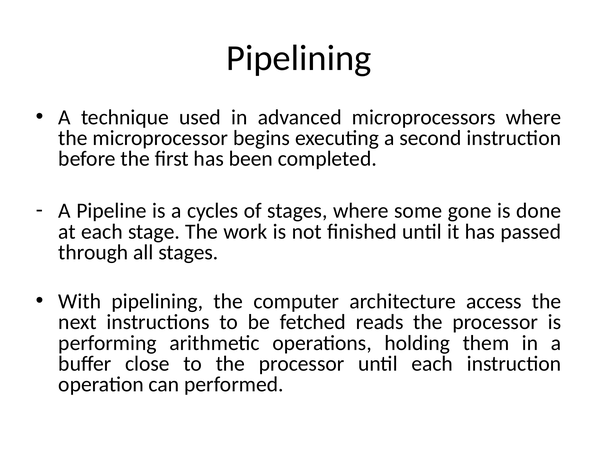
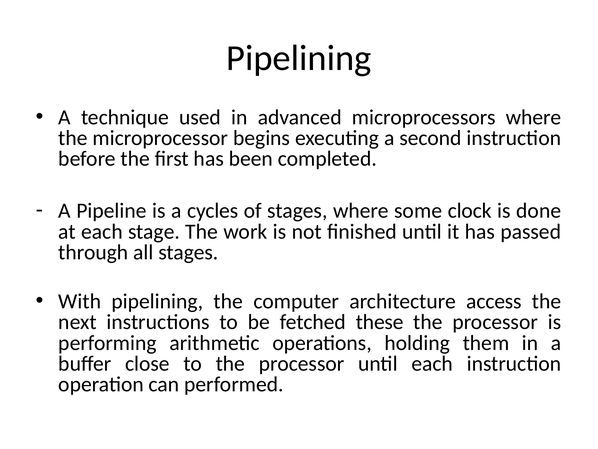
gone: gone -> clock (470, 211)
reads: reads -> these (380, 322)
